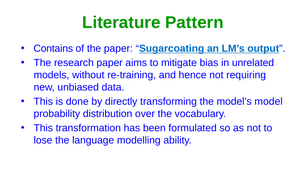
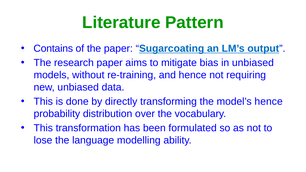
in unrelated: unrelated -> unbiased (253, 63)
model’s model: model -> hence (269, 102)
